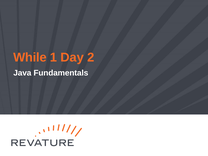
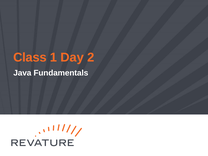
While: While -> Class (30, 57)
